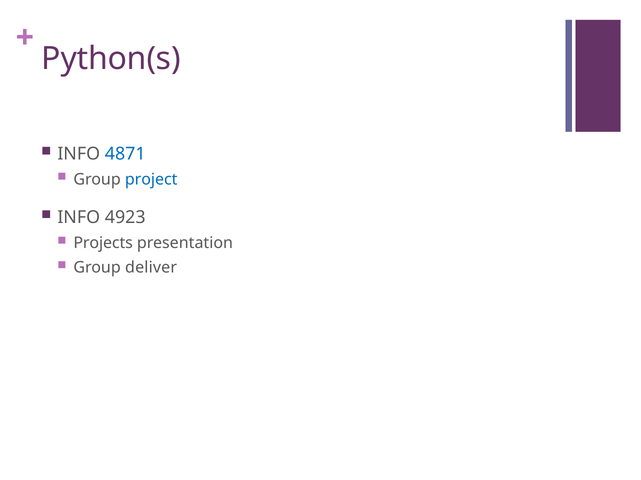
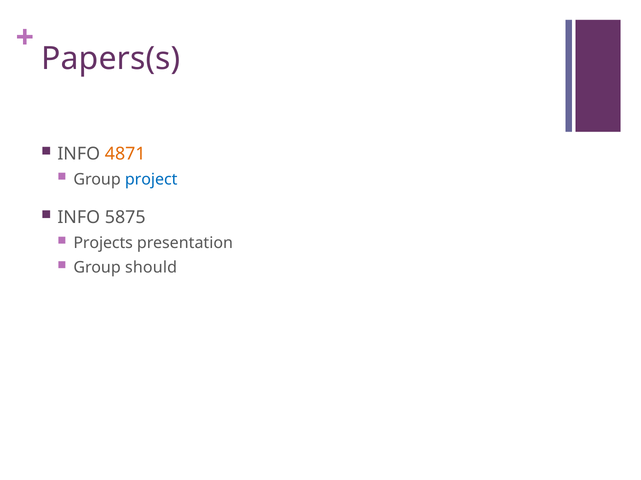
Python(s: Python(s -> Papers(s (111, 59)
4871 colour: blue -> orange (125, 154)
4923: 4923 -> 5875 (125, 218)
deliver: deliver -> should (151, 268)
